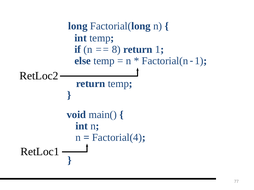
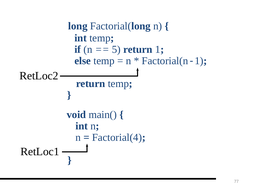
8: 8 -> 5 (116, 49)
